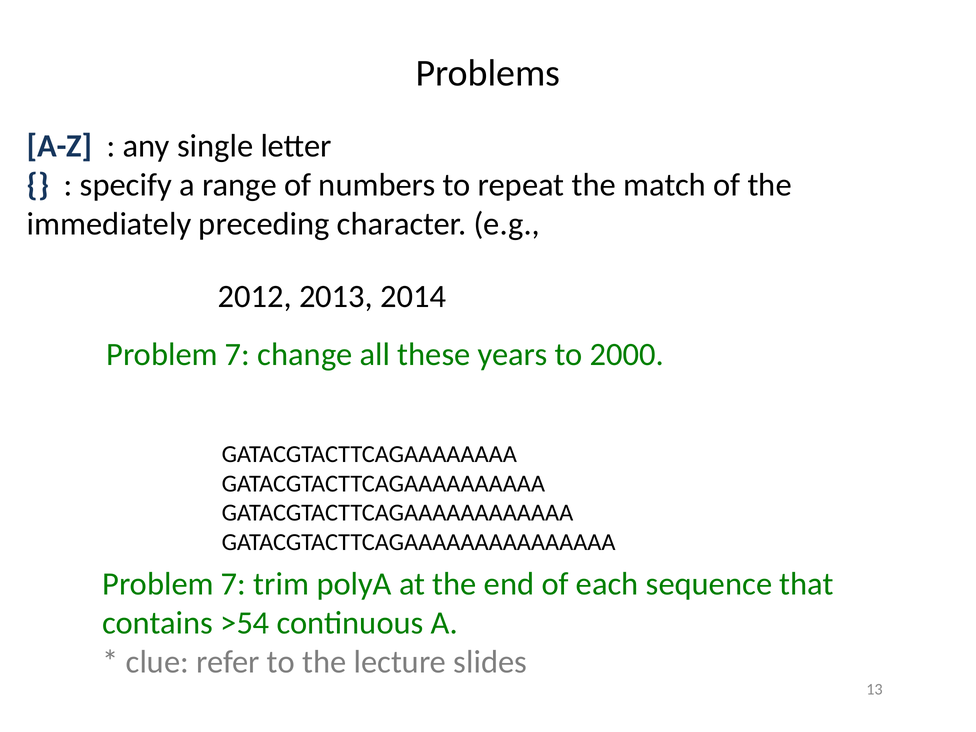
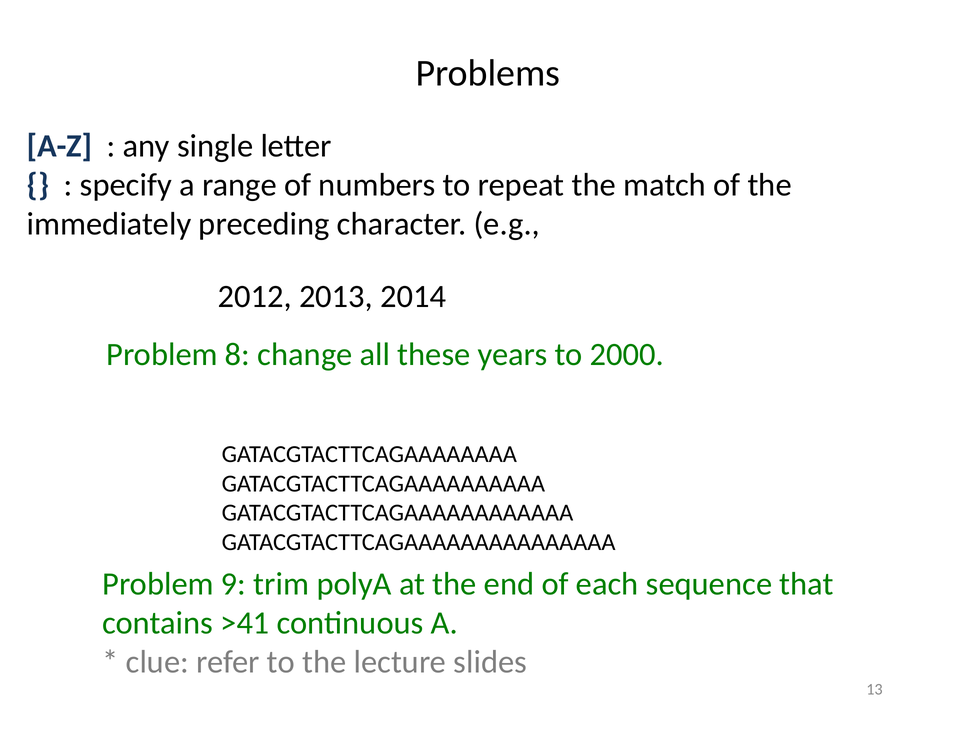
7: 7 -> 8 (238, 354)
7: 7 -> 9 (234, 584)
>54: >54 -> >41 (245, 623)
